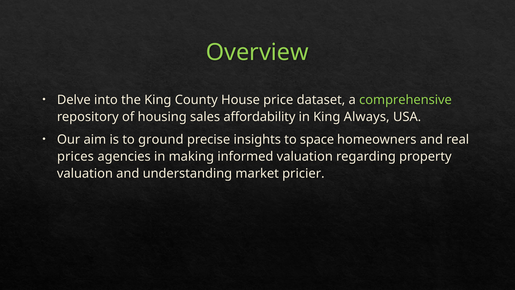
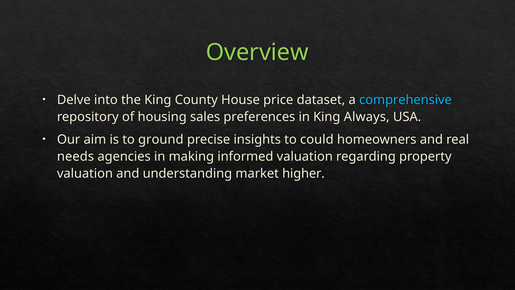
comprehensive colour: light green -> light blue (405, 100)
affordability: affordability -> preferences (259, 117)
space: space -> could (317, 140)
prices: prices -> needs (75, 157)
pricier: pricier -> higher (303, 174)
